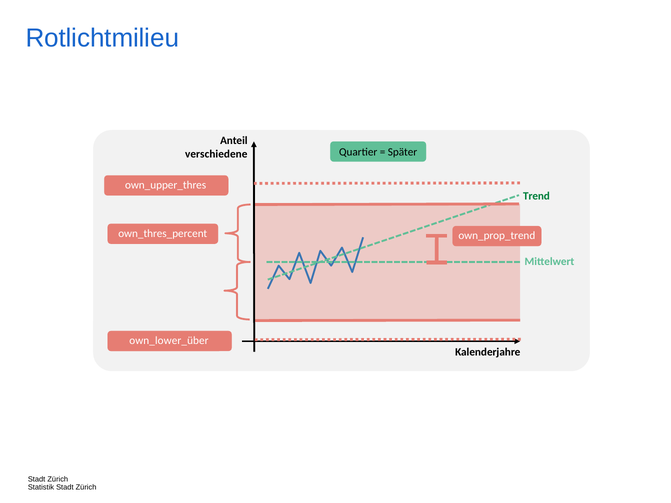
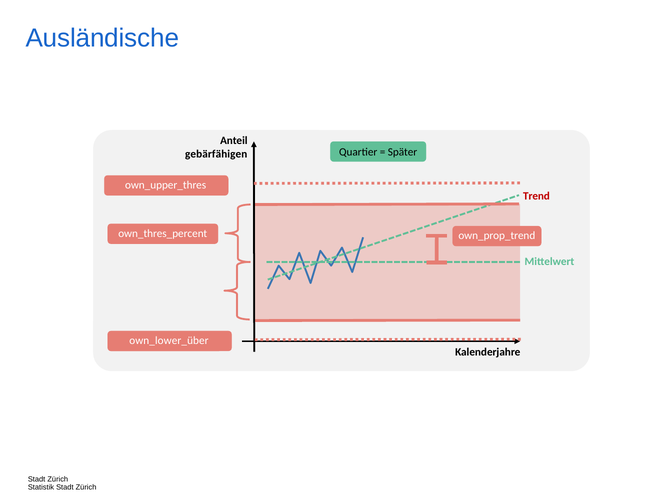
Rotlichtmilieu: Rotlichtmilieu -> Ausländische (102, 38)
verschiedene: verschiedene -> gebärfähigen (216, 154)
Trend colour: green -> red (536, 196)
